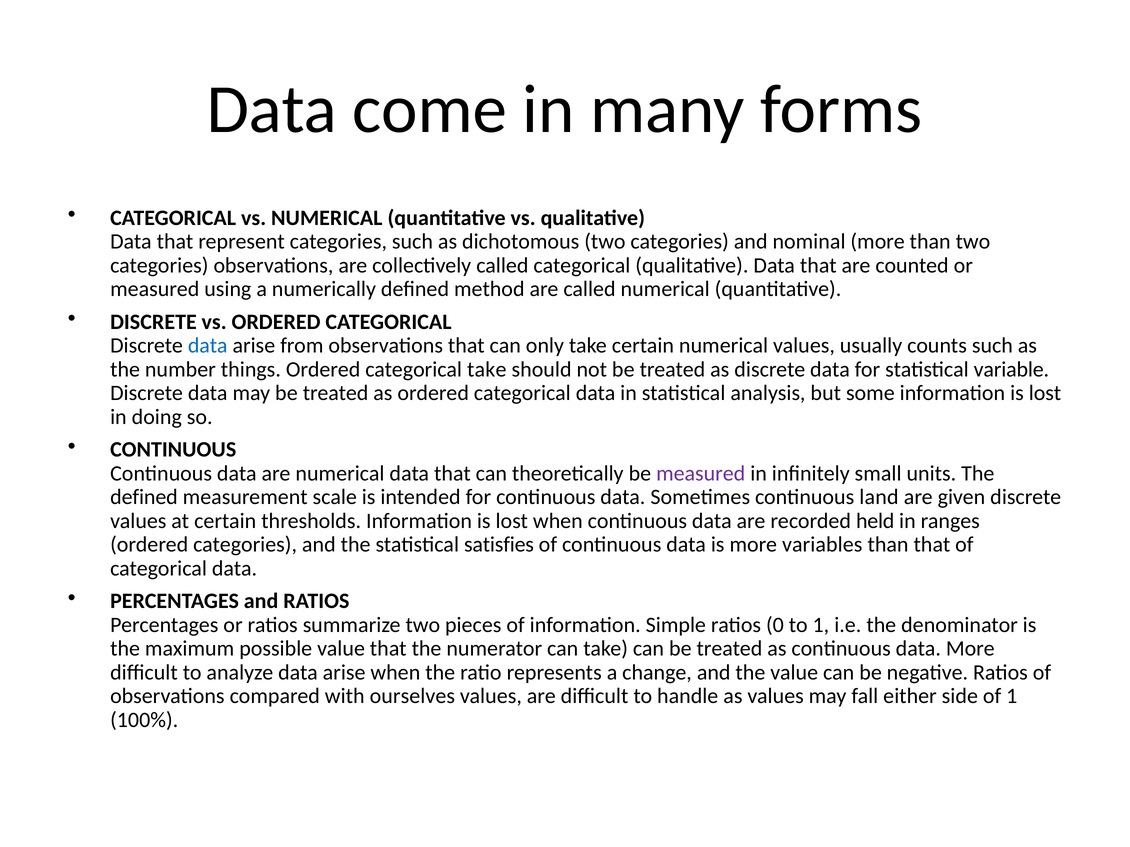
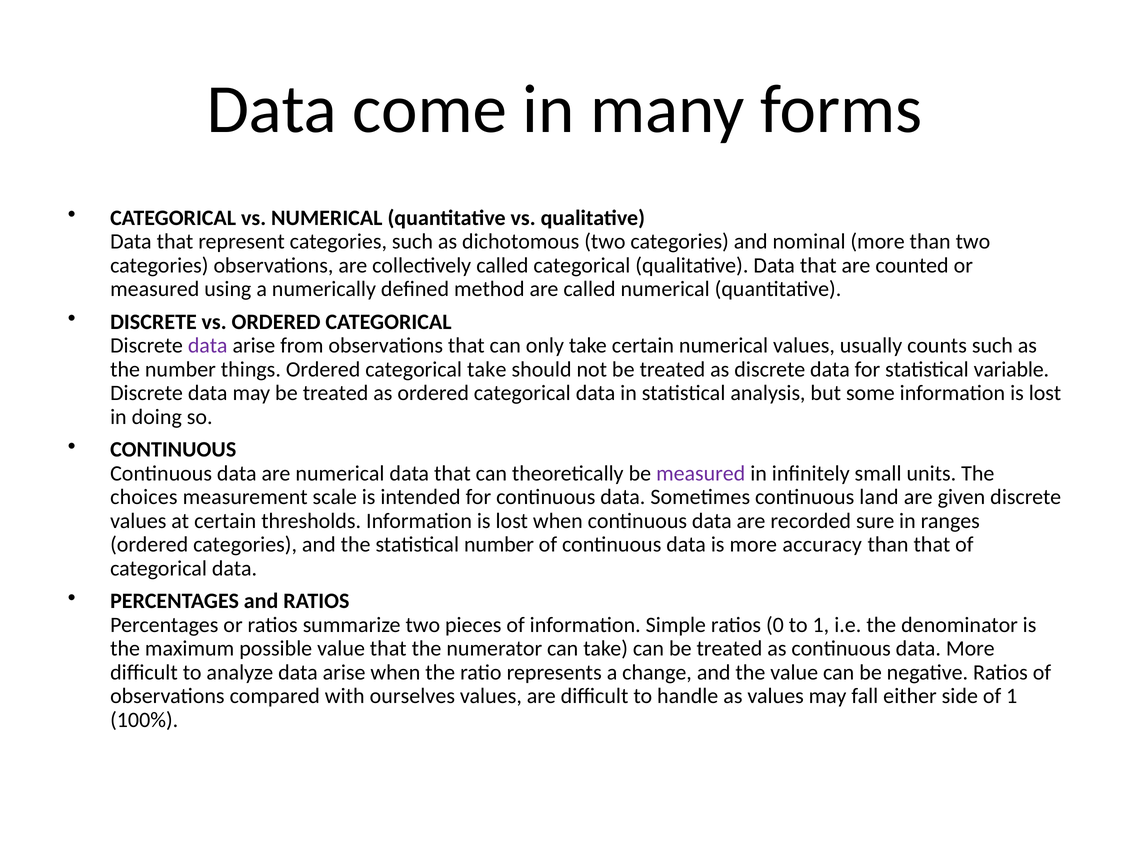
data colour: blue -> purple (208, 346)
defined: defined -> choices (144, 498)
held: held -> sure (875, 521)
statistical satisfies: satisfies -> number (499, 545)
variables: variables -> accuracy (822, 545)
